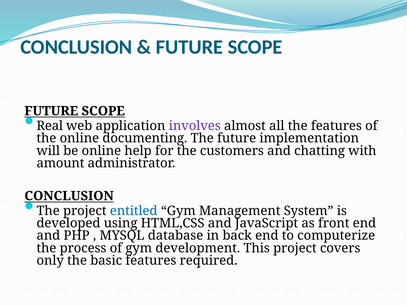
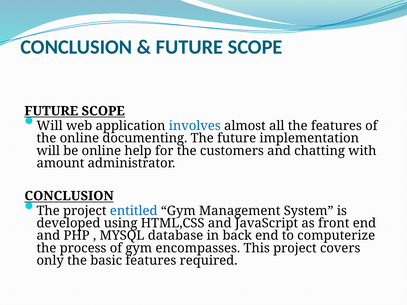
Real: Real -> Will (50, 126)
involves colour: purple -> blue (195, 126)
development: development -> encompasses (198, 248)
